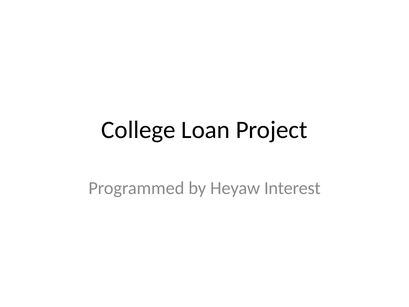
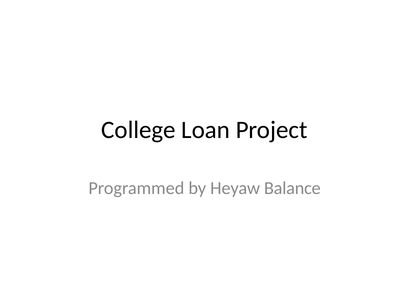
Interest: Interest -> Balance (292, 188)
